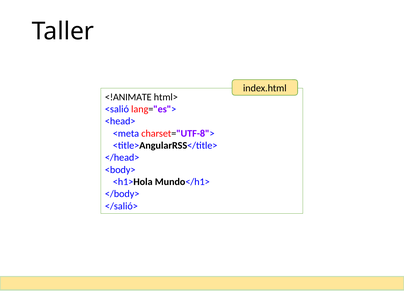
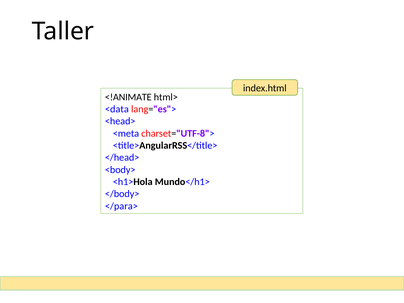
<salió: <salió -> <data (117, 109)
</salió>: </salió> -> </para> (121, 206)
